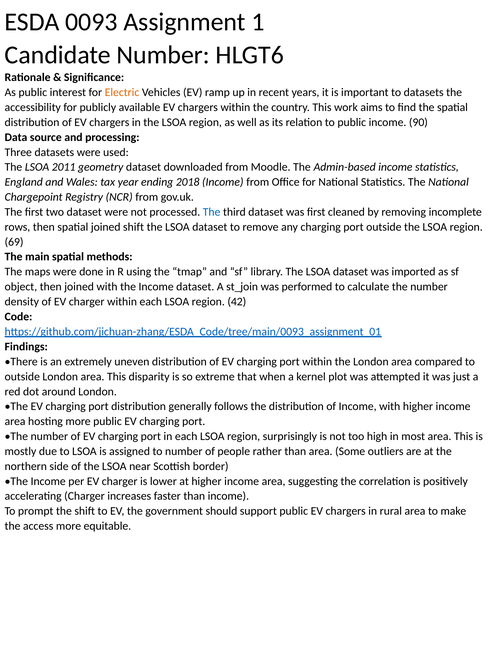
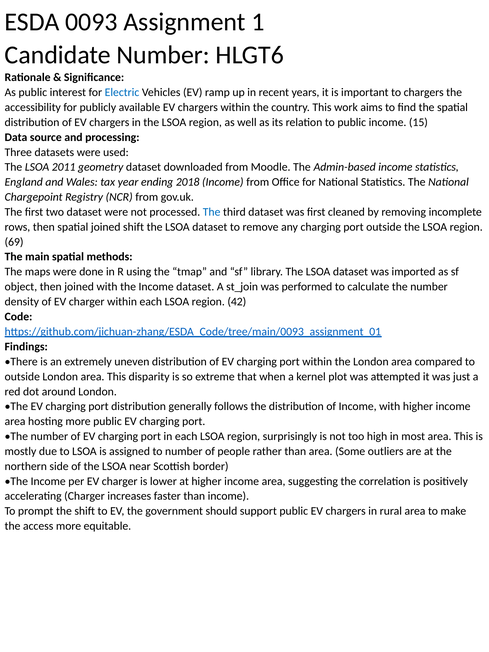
Electric colour: orange -> blue (122, 92)
to datasets: datasets -> chargers (424, 92)
90: 90 -> 15 (418, 122)
